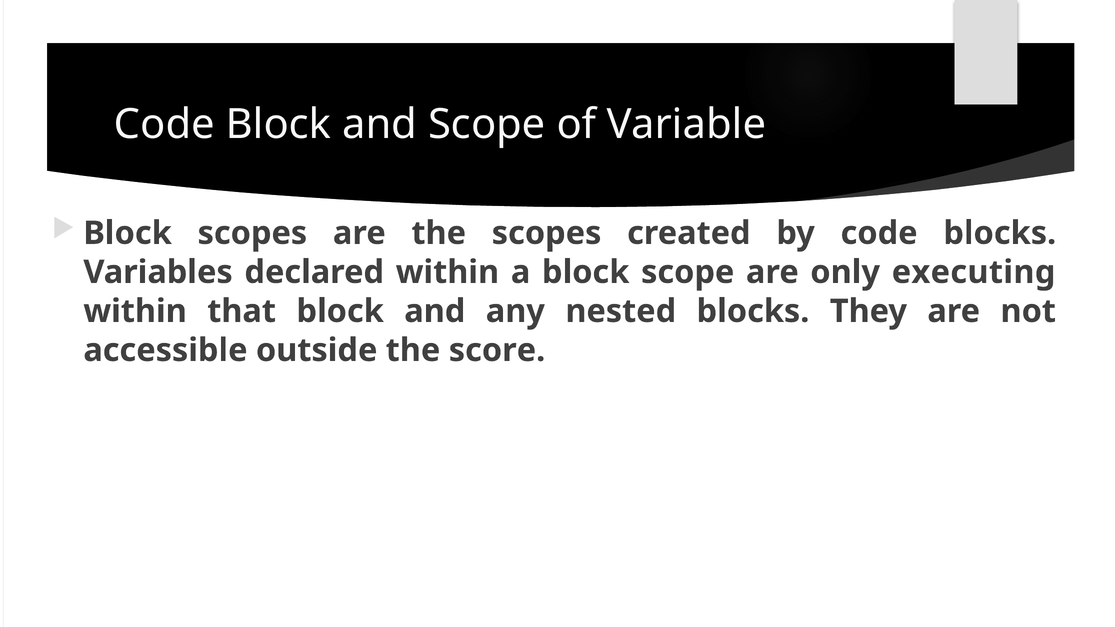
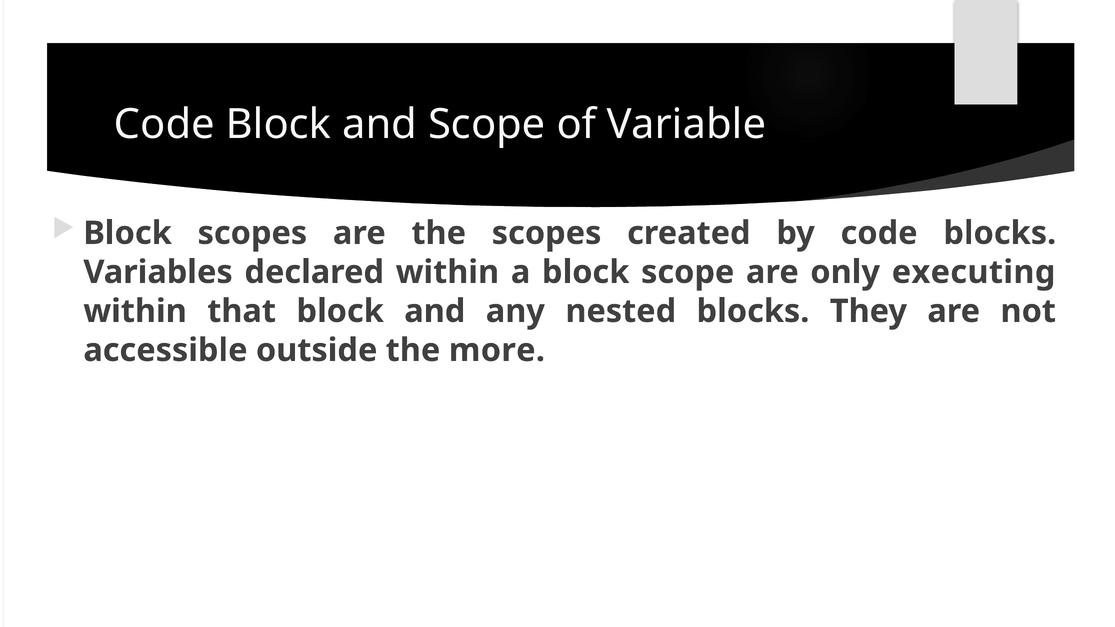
score: score -> more (497, 350)
